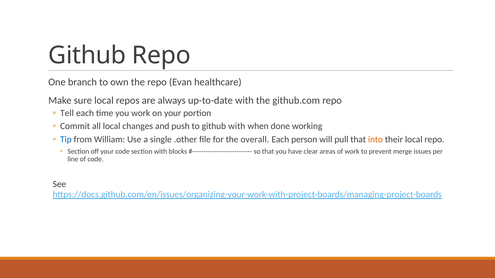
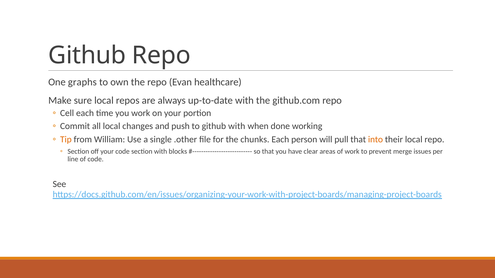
branch: branch -> graphs (82, 82)
Tell: Tell -> Cell (67, 113)
Tip colour: blue -> orange (66, 140)
overall: overall -> chunks (255, 140)
